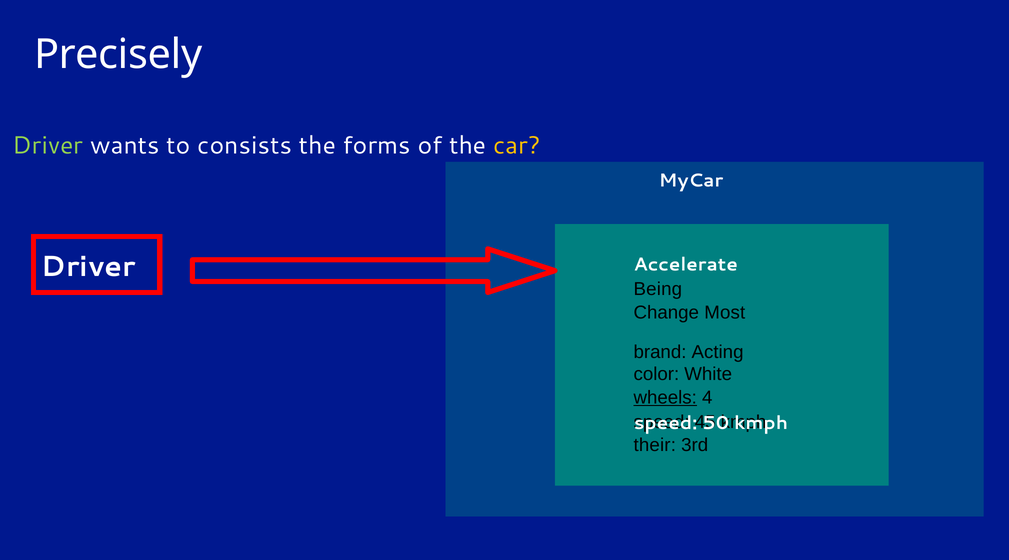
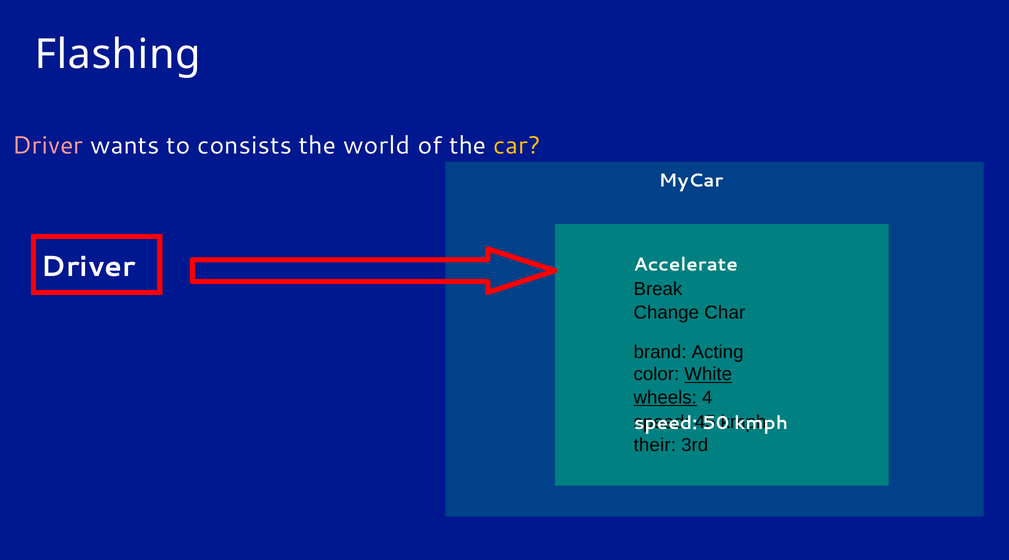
Precisely: Precisely -> Flashing (118, 55)
Driver colour: light green -> pink (48, 146)
forms: forms -> world (377, 146)
Being: Being -> Break (658, 289)
Most: Most -> Char (725, 313)
White underline: none -> present (708, 375)
